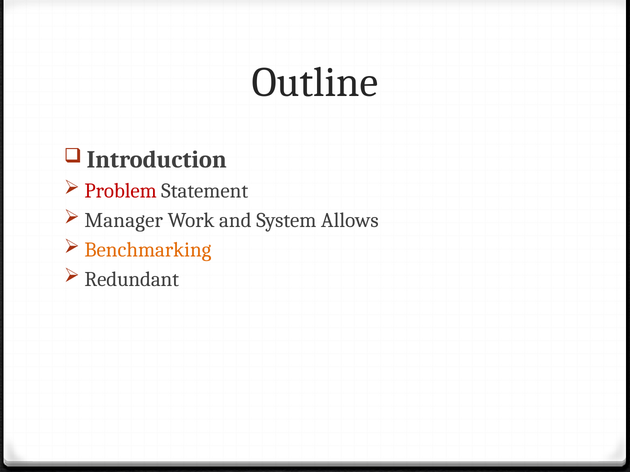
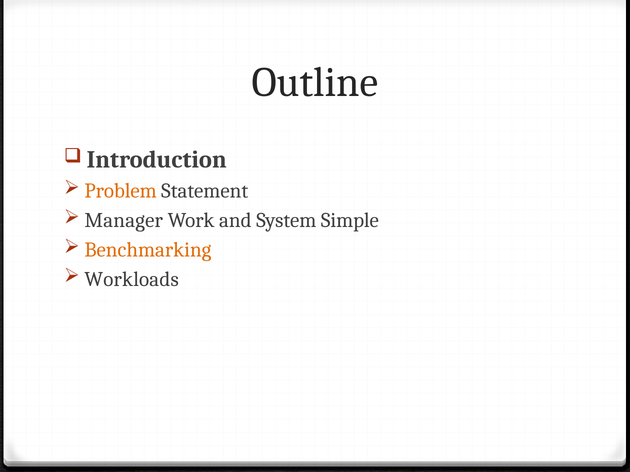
Problem colour: red -> orange (121, 191)
Allows: Allows -> Simple (350, 221)
Redundant: Redundant -> Workloads (132, 279)
